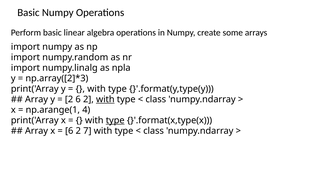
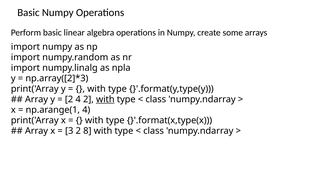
2 6: 6 -> 4 (78, 99)
type underline: present -> none (115, 120)
6: 6 -> 3 (69, 131)
7: 7 -> 8 (87, 131)
